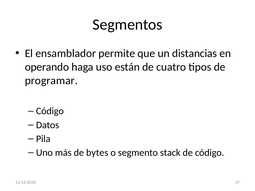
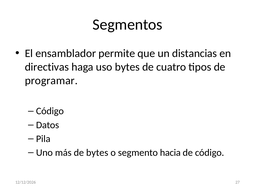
operando: operando -> directivas (47, 67)
uso están: están -> bytes (127, 67)
stack: stack -> hacia (170, 153)
